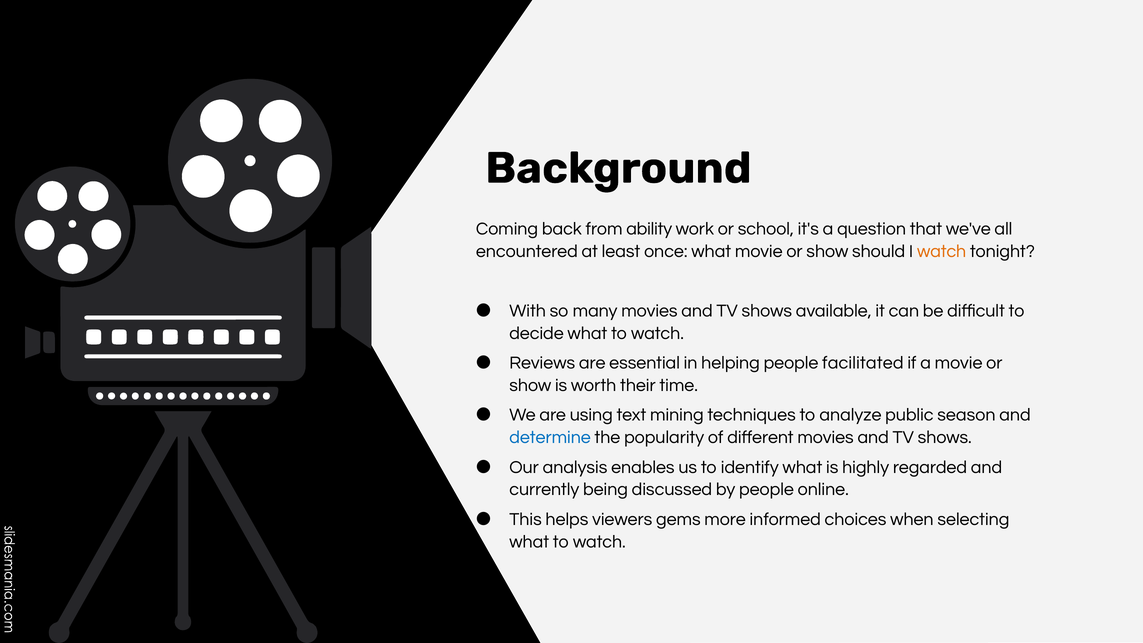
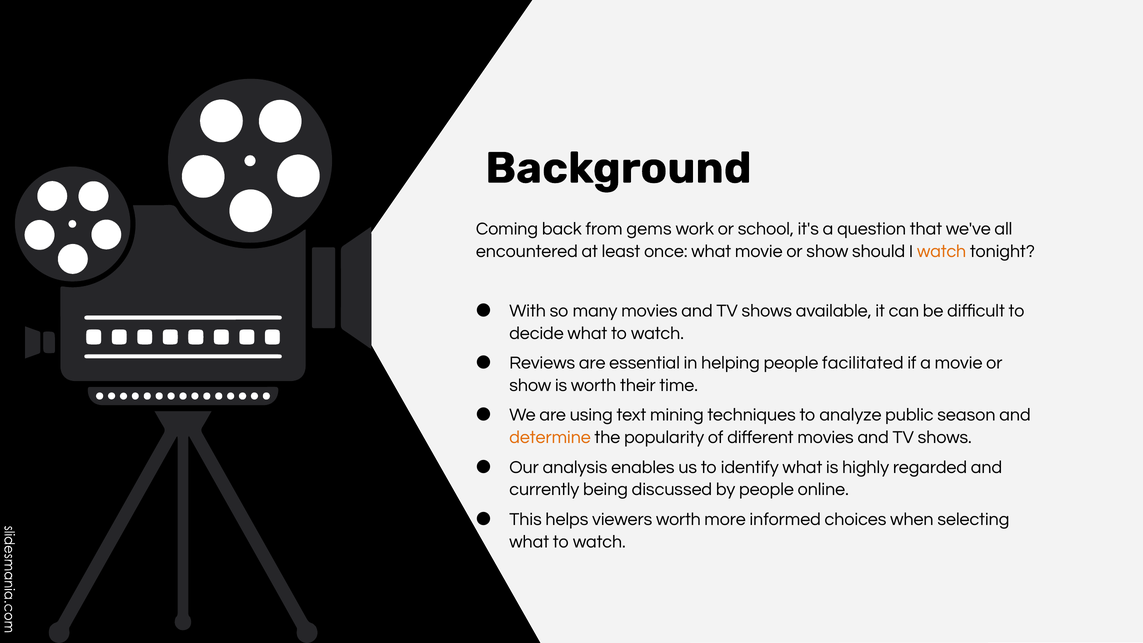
ability: ability -> gems (649, 229)
determine colour: blue -> orange (550, 437)
viewers gems: gems -> worth (678, 519)
